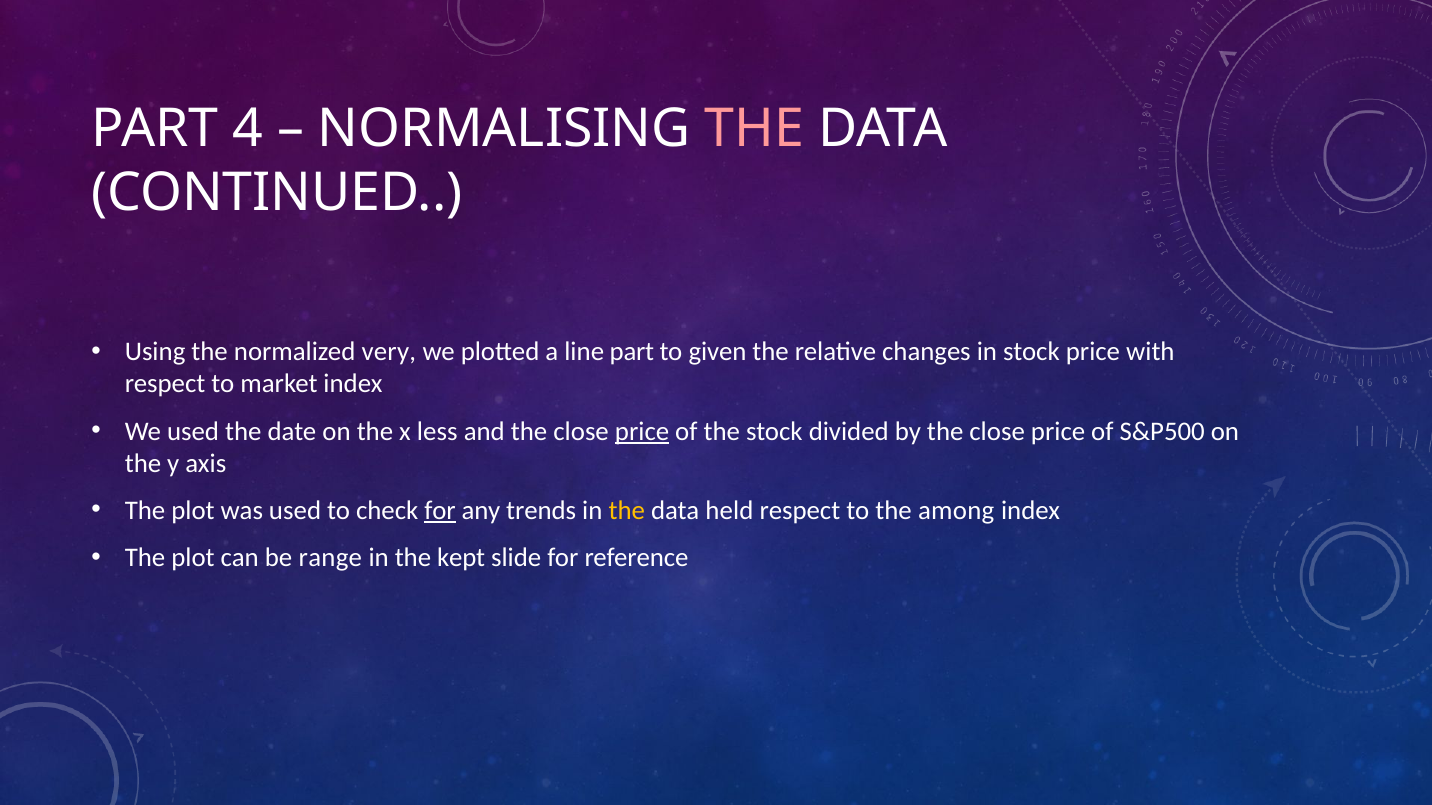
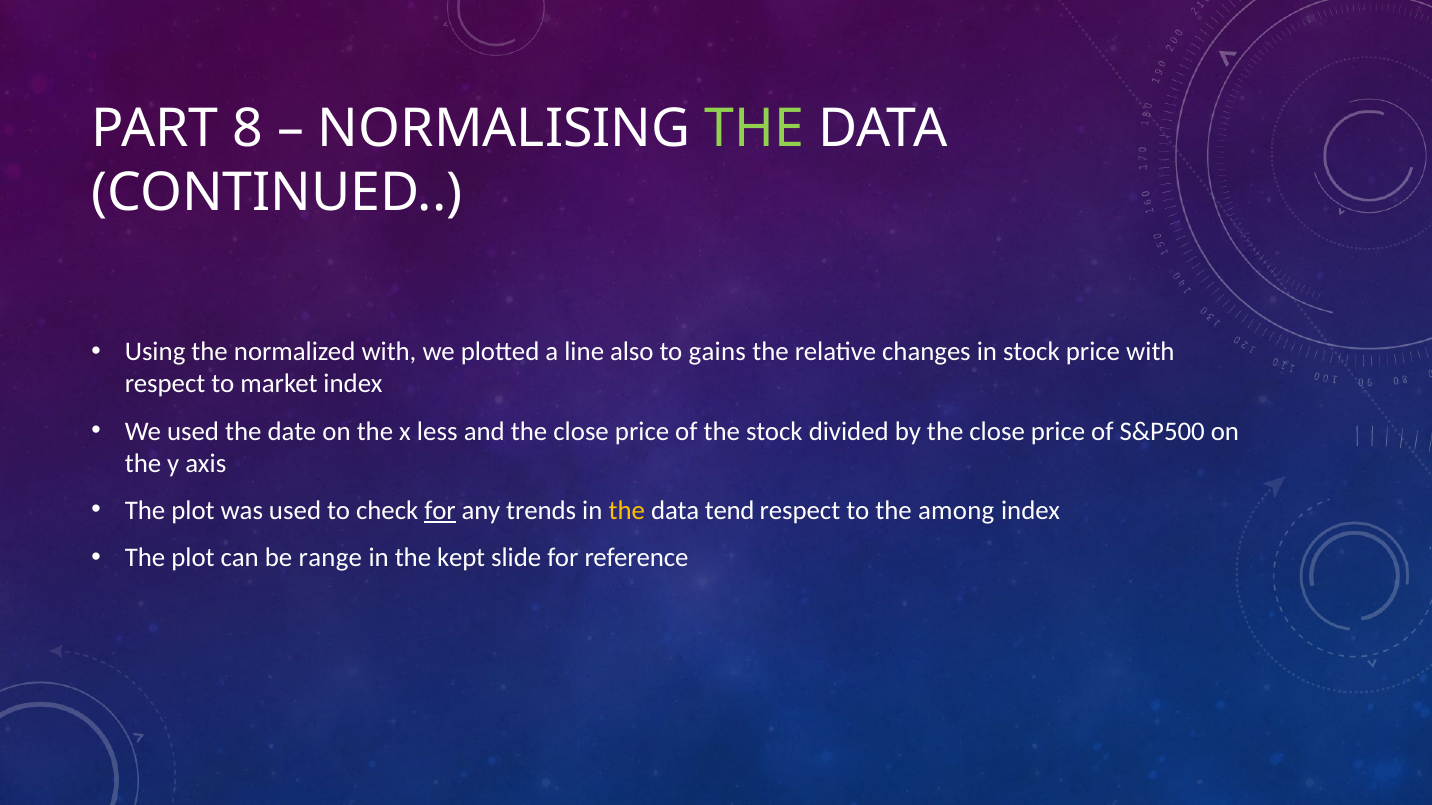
4: 4 -> 8 (248, 129)
THE colour: pink -> light green (755, 129)
normalized very: very -> with (389, 352)
line part: part -> also (632, 352)
given: given -> gains (717, 352)
price underline: present -> none (642, 431)
held: held -> tend (730, 511)
